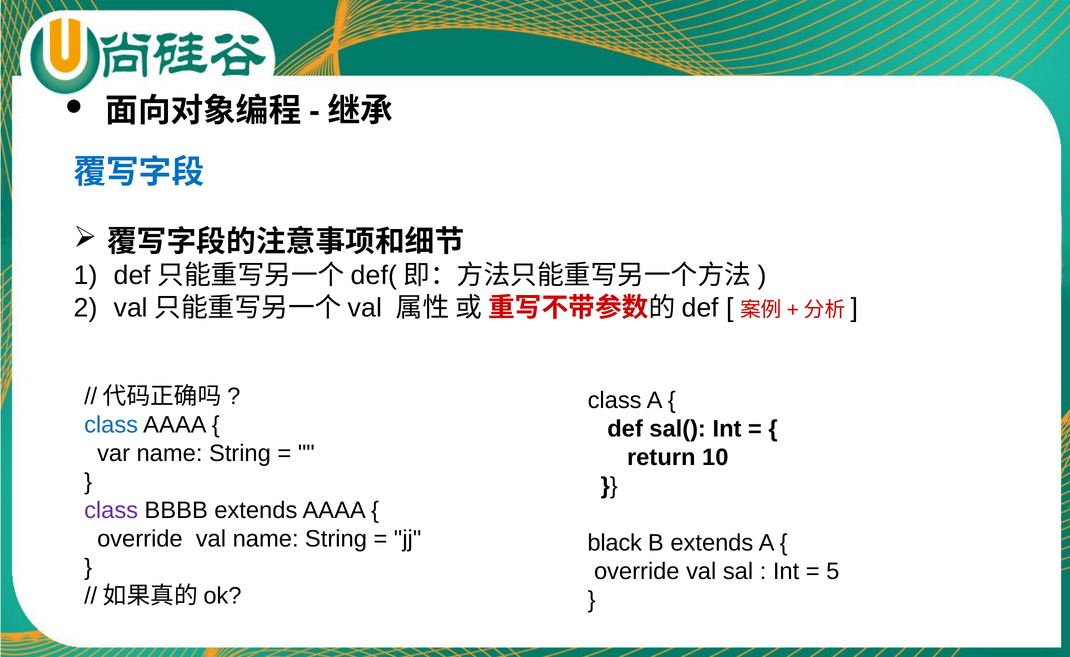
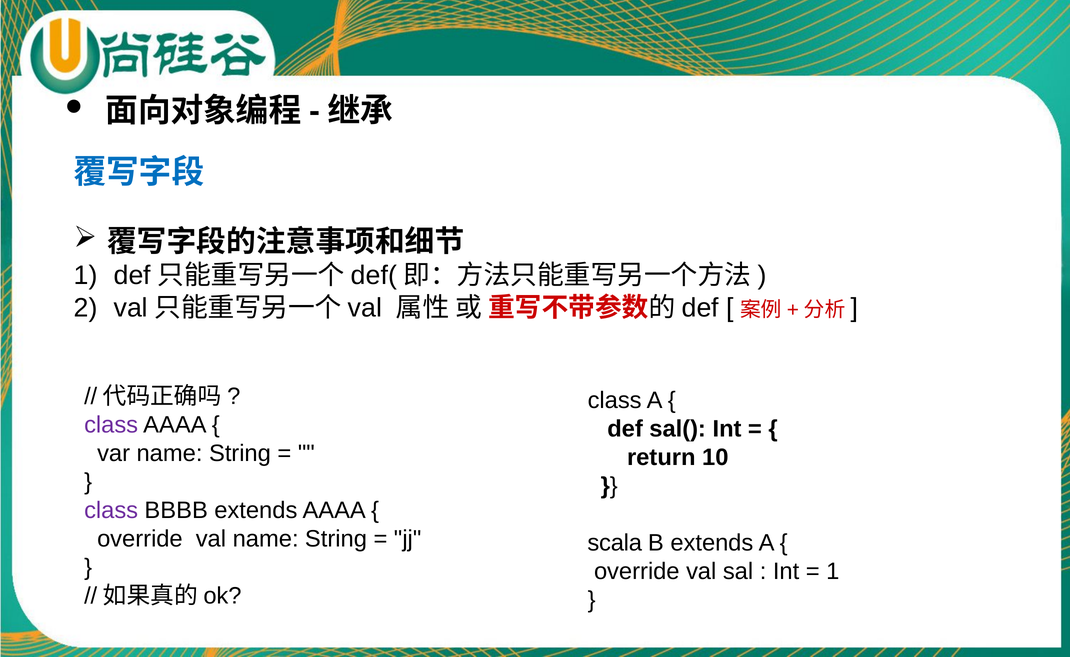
class colour: blue -> purple (111, 425)
black: black -> scala (615, 543)
5: 5 -> 1 (833, 571)
